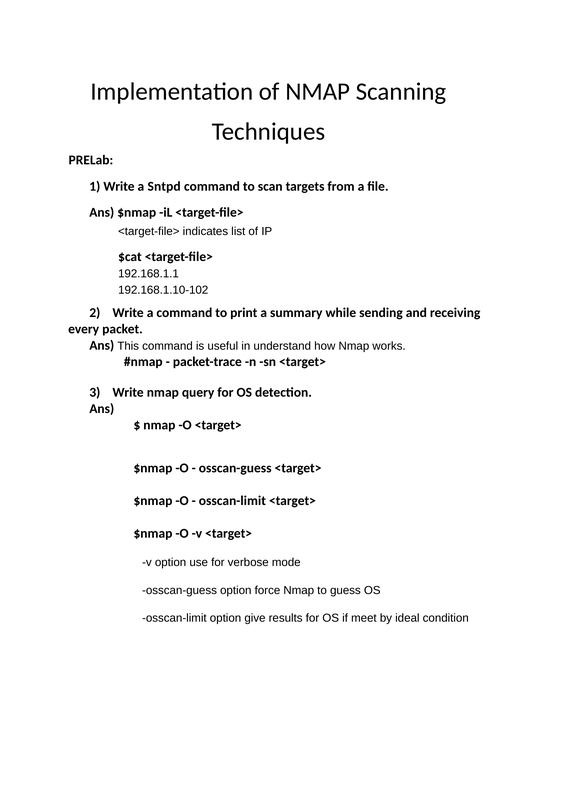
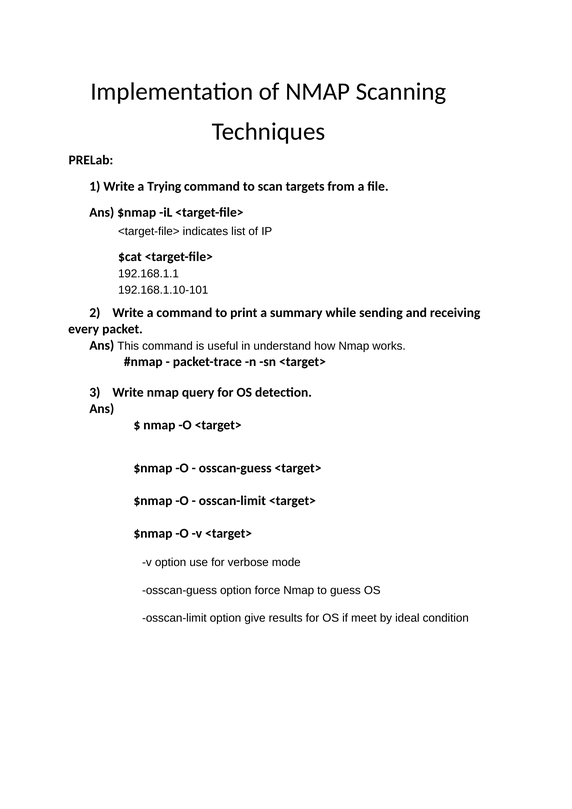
Sntpd: Sntpd -> Trying (164, 186)
192.168.1.10-102: 192.168.1.10-102 -> 192.168.1.10-101 (163, 290)
